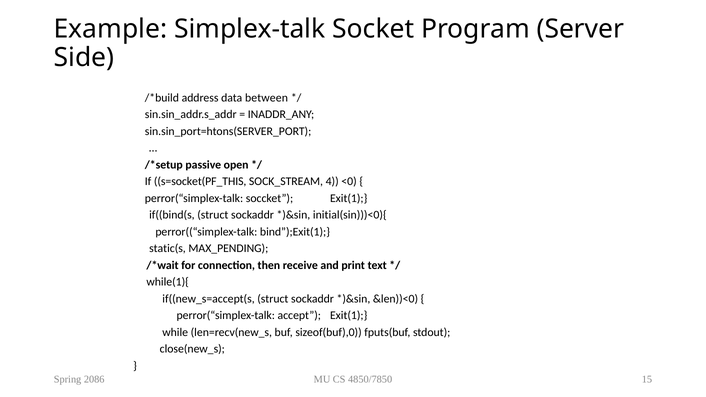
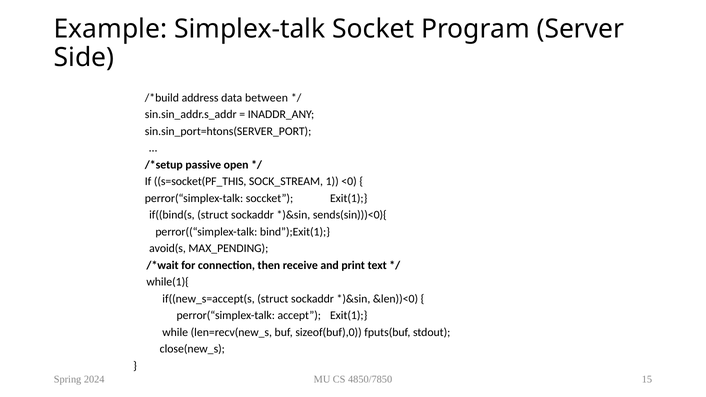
4: 4 -> 1 (332, 182)
initial(sin)))<0){: initial(sin)))<0){ -> sends(sin)))<0){ (350, 215)
static(s: static(s -> avoid(s (167, 249)
2086: 2086 -> 2024 (94, 379)
